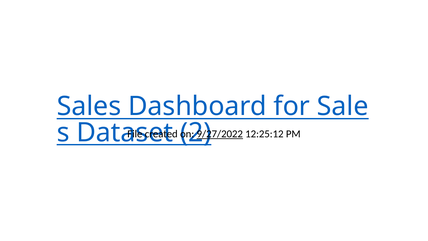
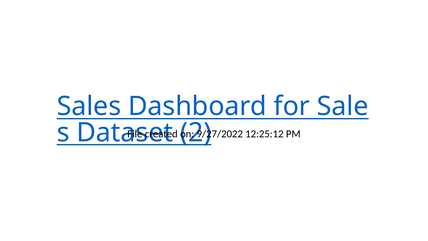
9/27/2022 underline: present -> none (220, 134)
